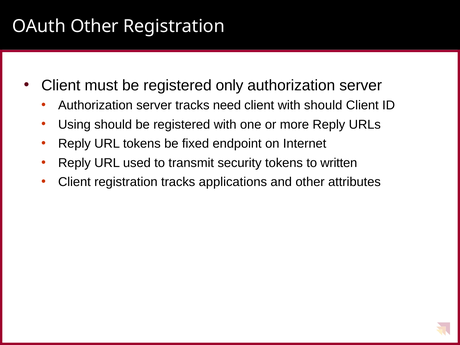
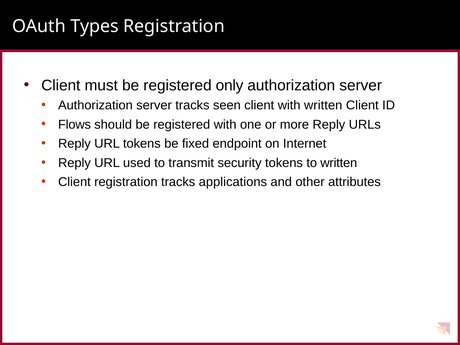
OAuth Other: Other -> Types (95, 26)
need: need -> seen (227, 105)
with should: should -> written (323, 105)
Using: Using -> Flows (74, 124)
